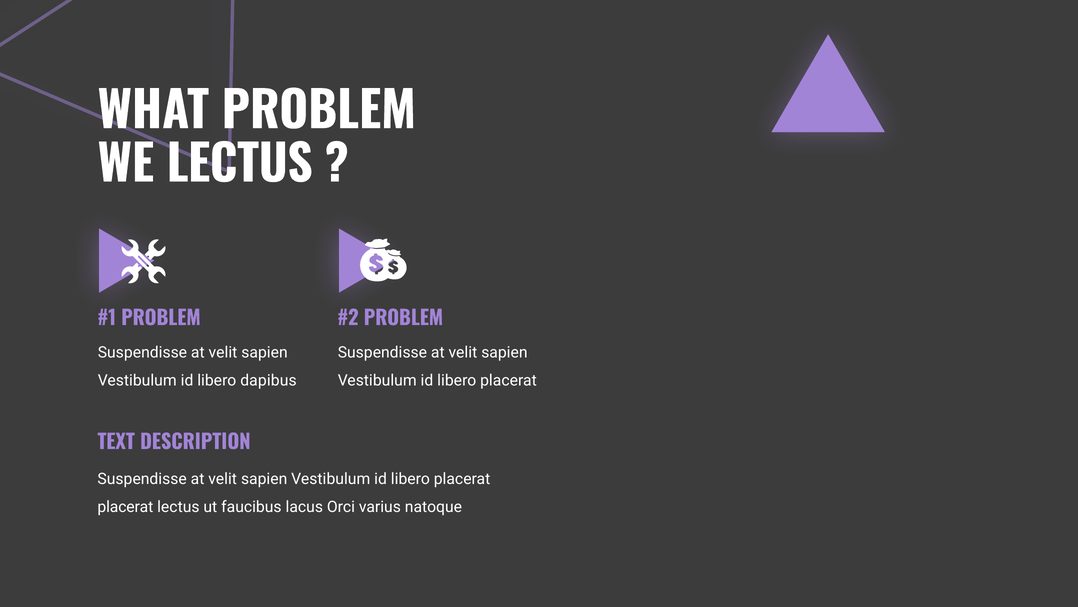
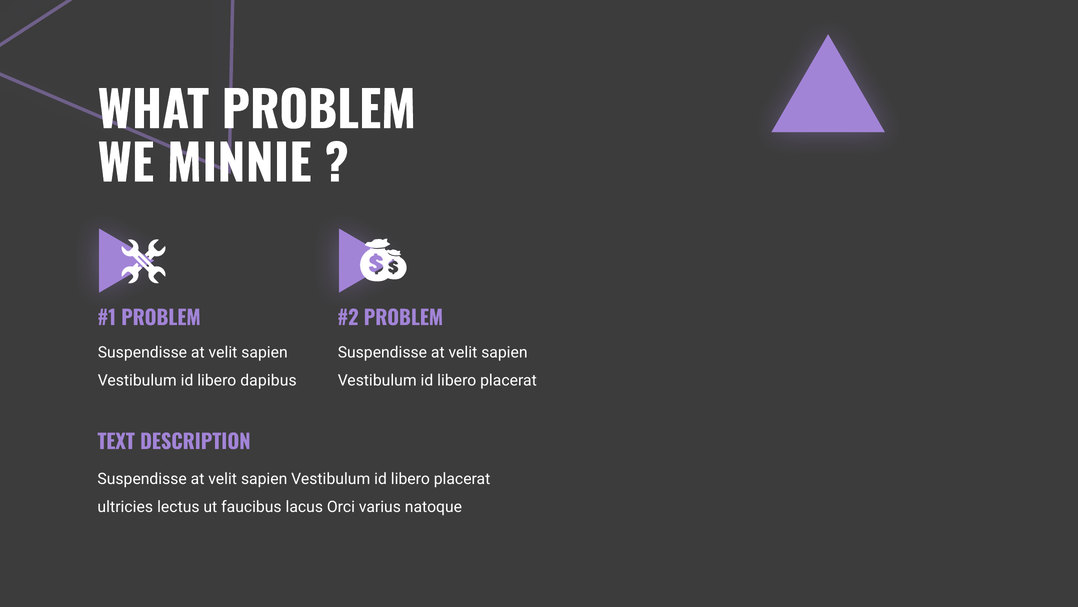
WE LECTUS: LECTUS -> MINNIE (239, 165)
placerat: placerat -> ultricies (125, 507)
